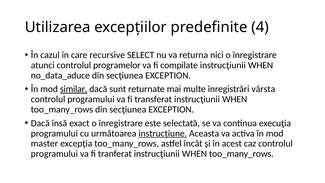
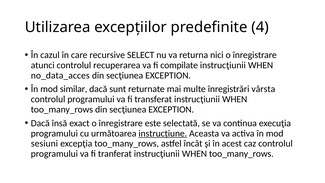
programelor: programelor -> recuperarea (117, 65)
no_data_aduce: no_data_aduce -> no_data_acces (60, 75)
similar underline: present -> none (74, 89)
master: master -> sesiuni (44, 143)
